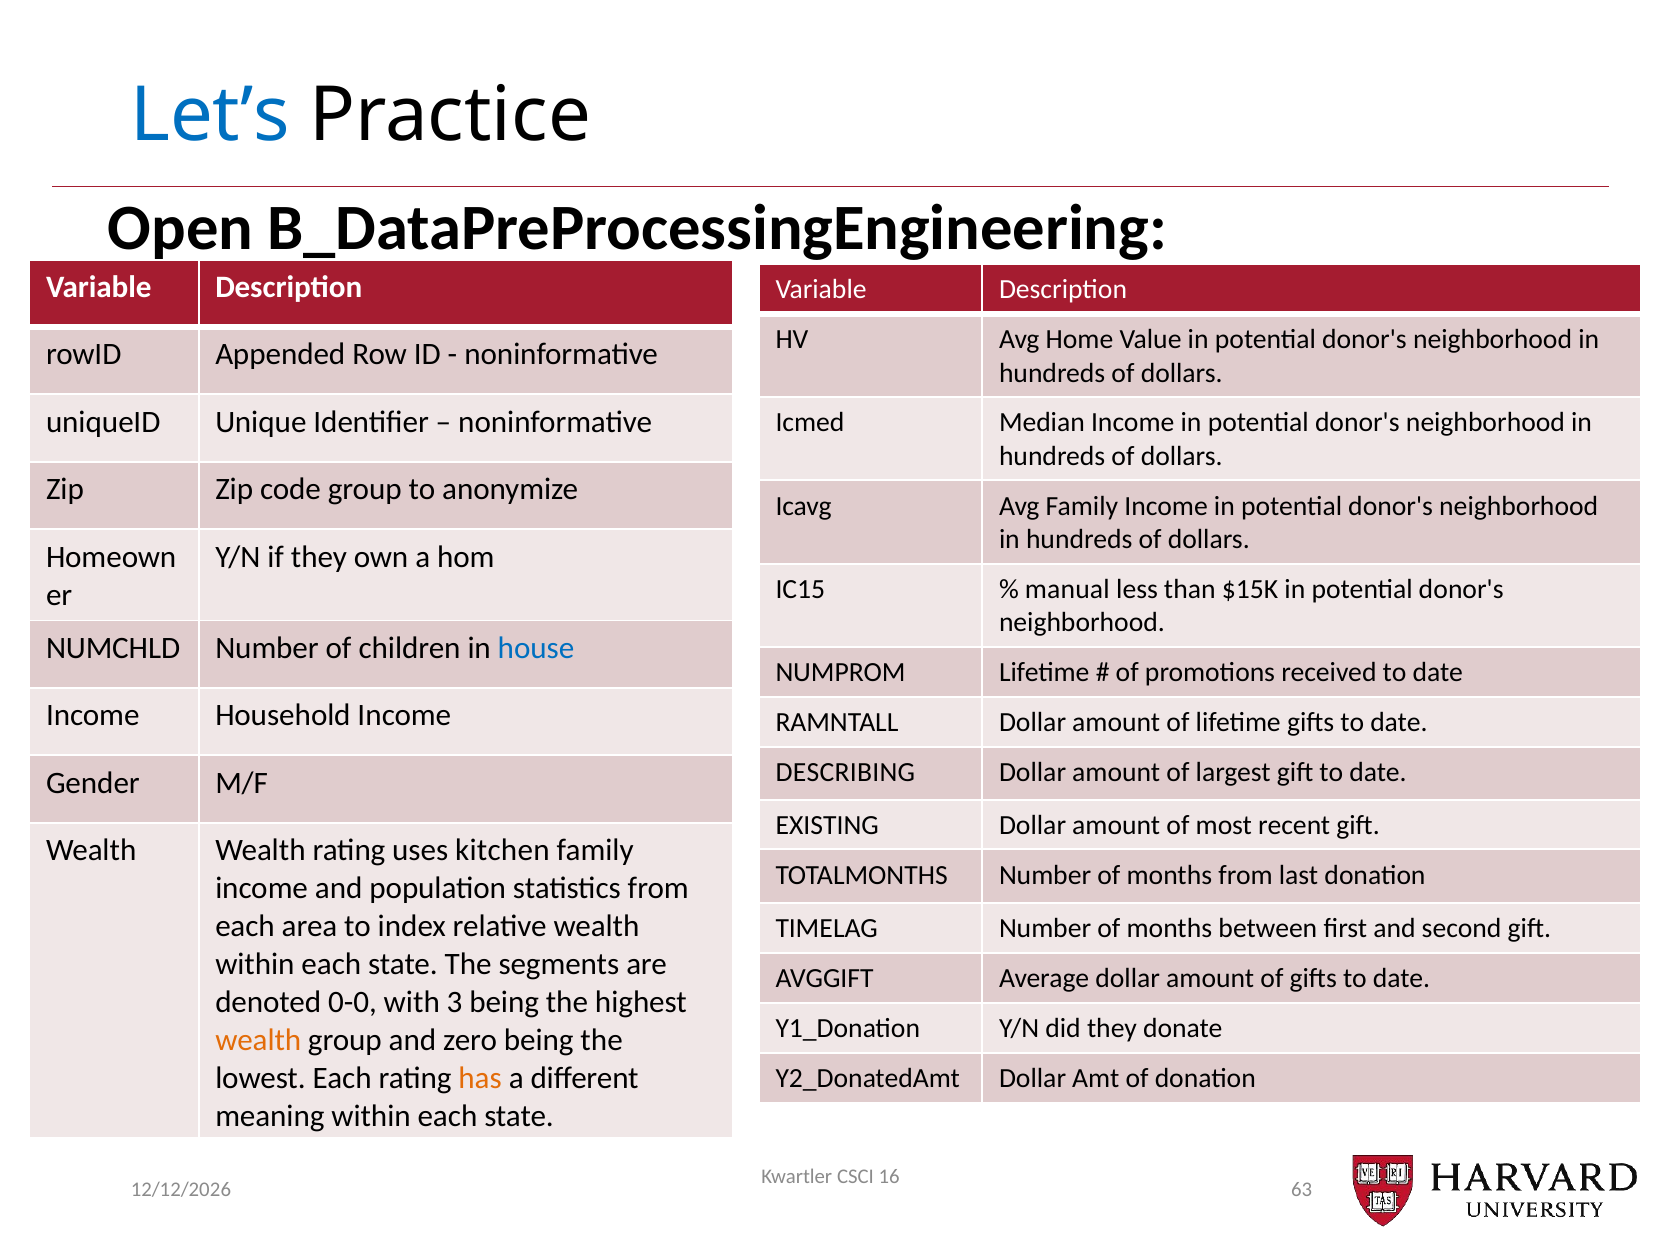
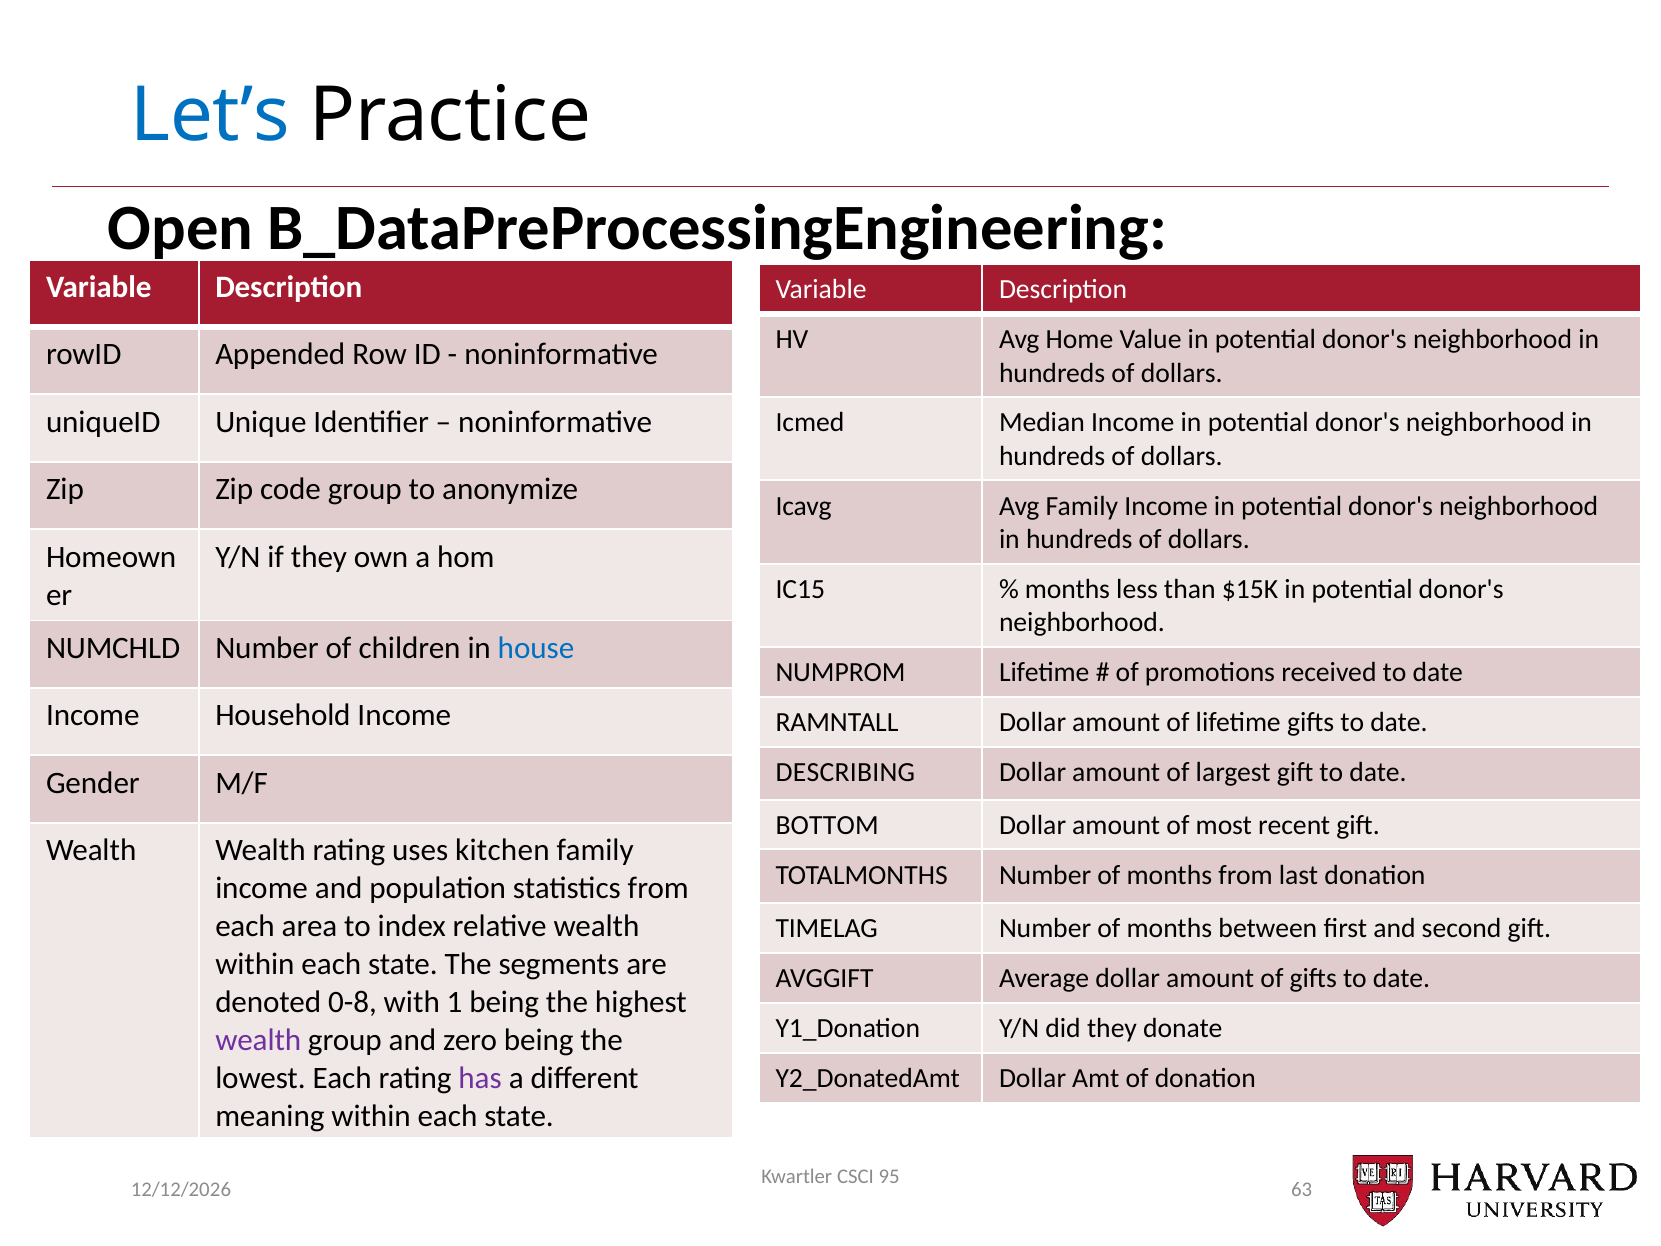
manual: manual -> months (1068, 589)
EXISTING: EXISTING -> BOTTOM (827, 825)
0-0: 0-0 -> 0-8 (352, 1002)
3: 3 -> 1 (455, 1002)
wealth colour: orange -> purple (258, 1040)
has colour: orange -> purple (480, 1078)
16: 16 -> 95 (889, 1177)
